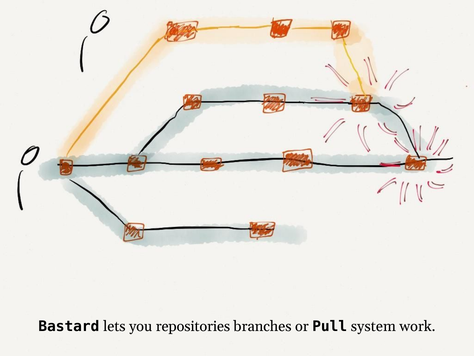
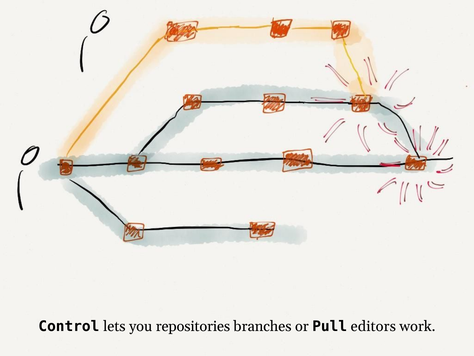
Bastard: Bastard -> Control (69, 326)
system: system -> editors (373, 326)
